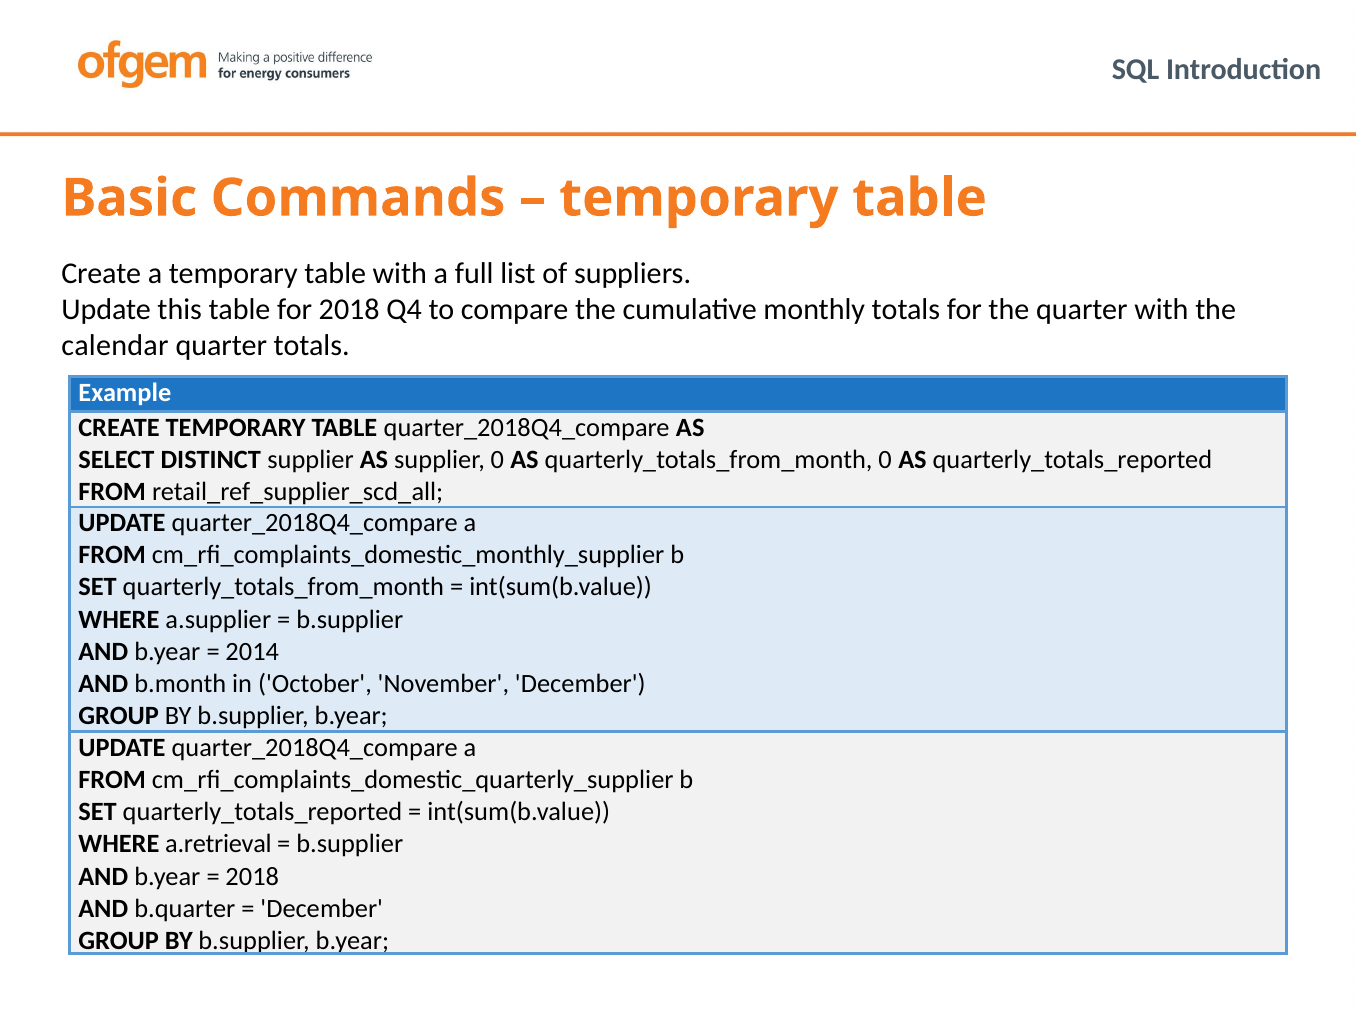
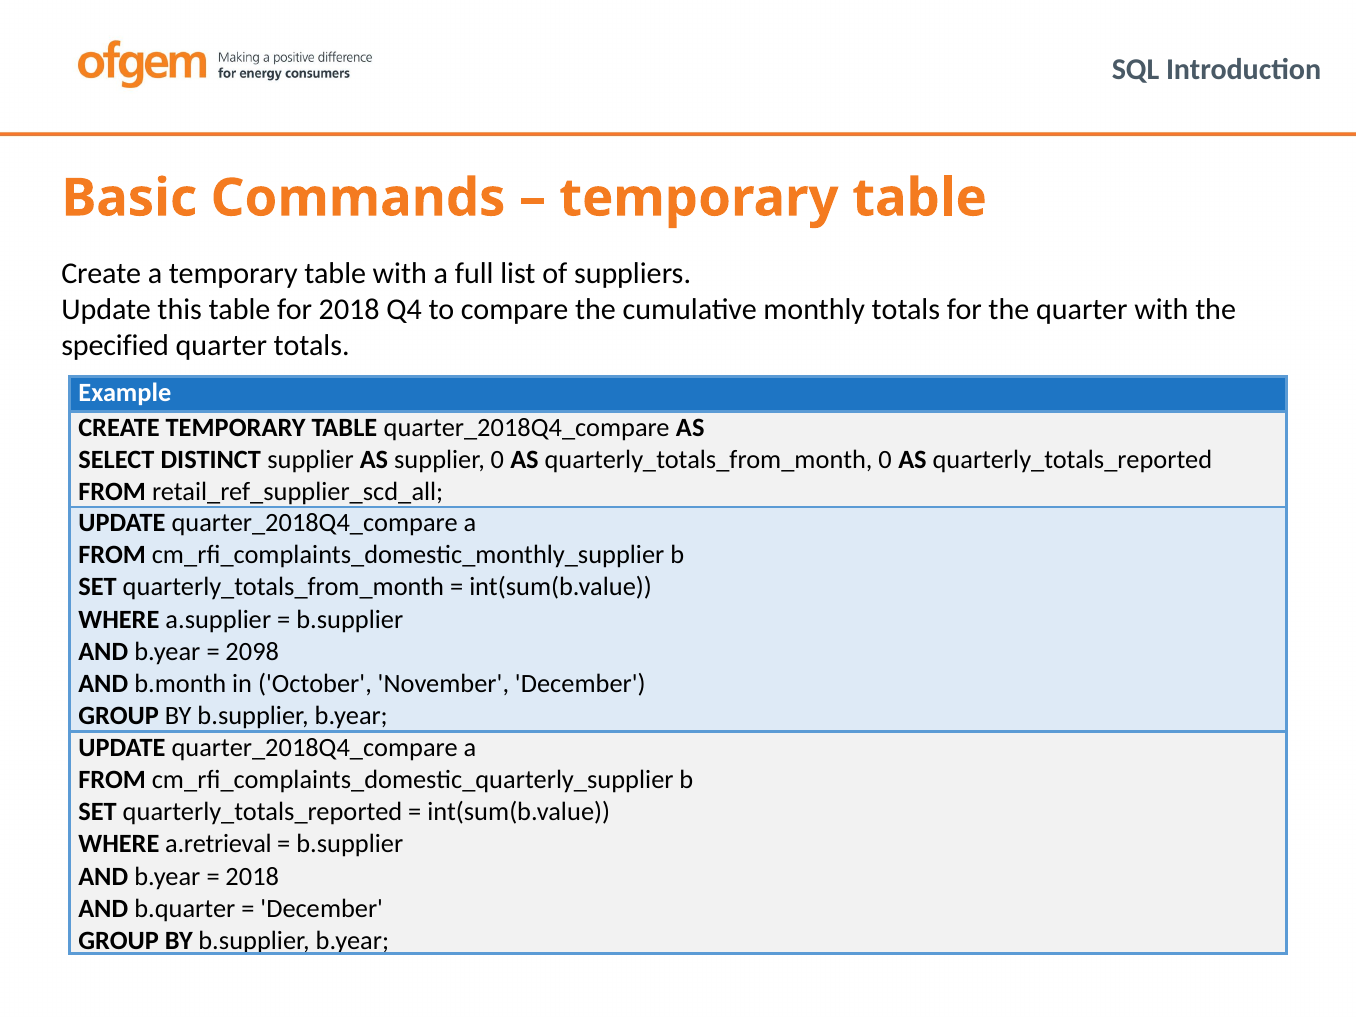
calendar: calendar -> specified (115, 346)
2014: 2014 -> 2098 (252, 651)
